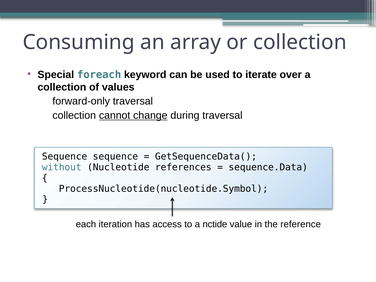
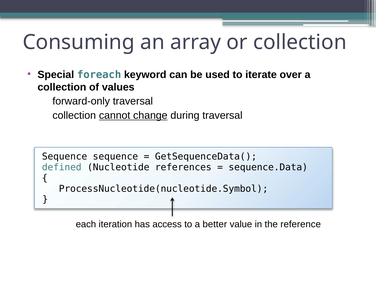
without: without -> defined (62, 167)
nctide: nctide -> better (215, 224)
